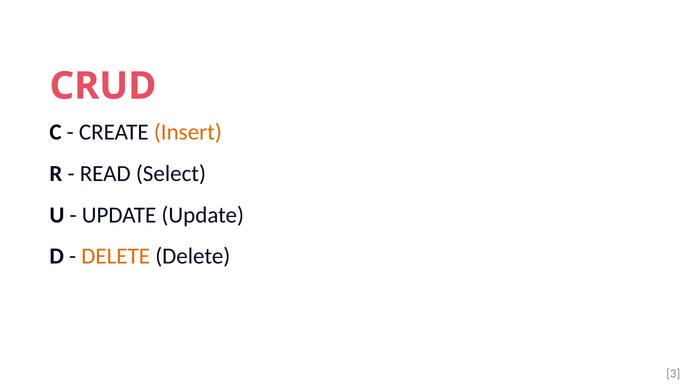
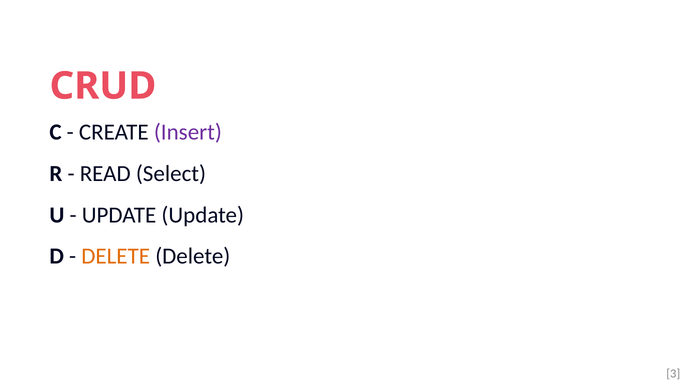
Insert colour: orange -> purple (188, 132)
